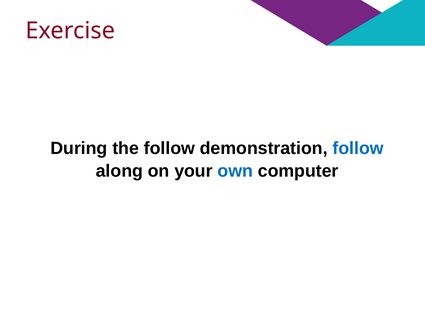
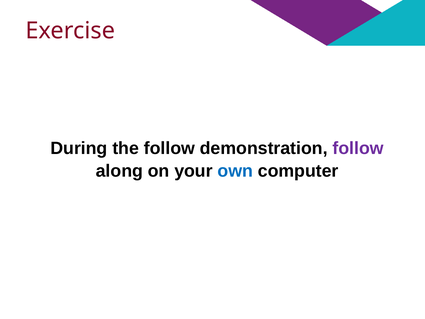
follow colour: blue -> purple (358, 148)
